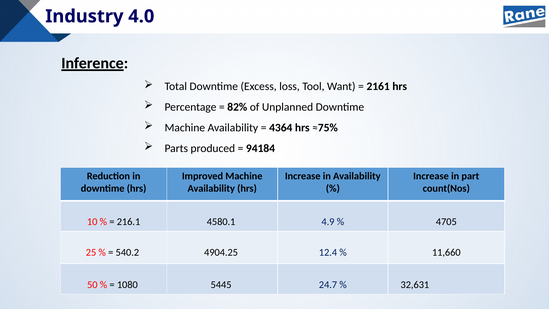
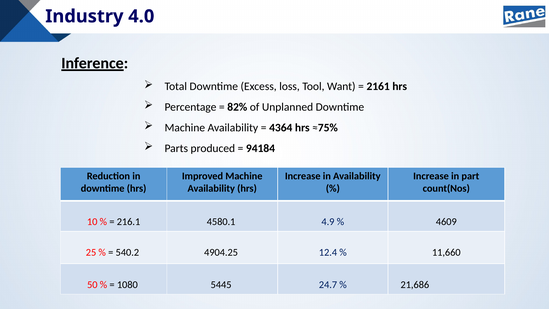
4705: 4705 -> 4609 (446, 222)
32,631: 32,631 -> 21,686 (415, 285)
